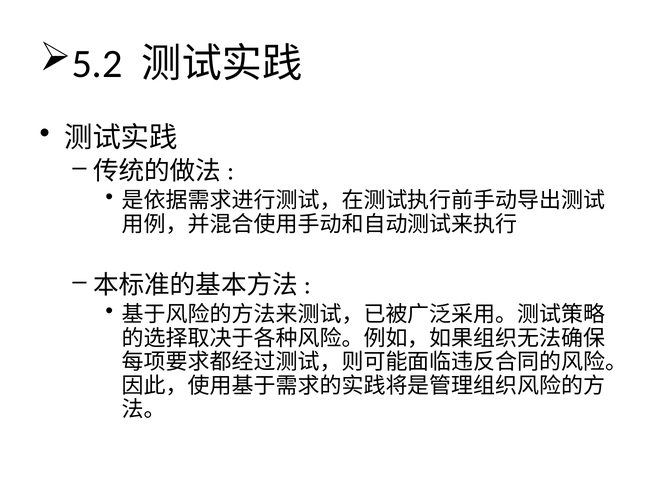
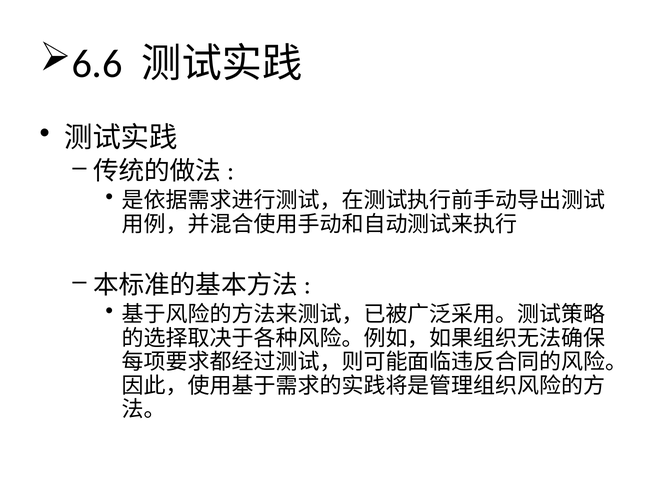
5.2: 5.2 -> 6.6 (97, 64)
